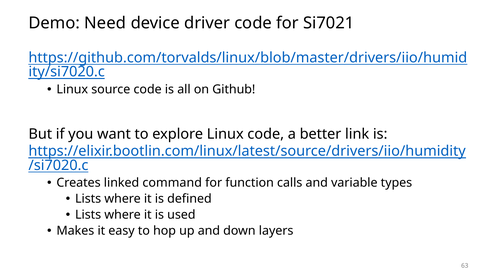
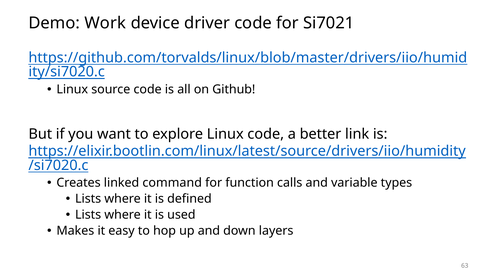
Need: Need -> Work (105, 23)
